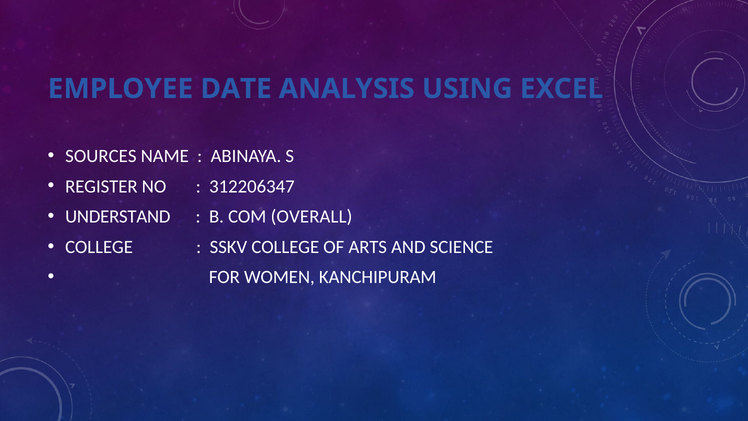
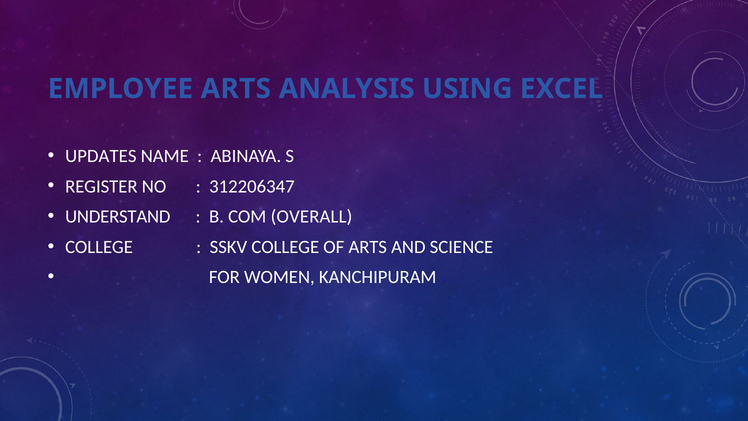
EMPLOYEE DATE: DATE -> ARTS (236, 89)
SOURCES: SOURCES -> UPDATES (101, 156)
